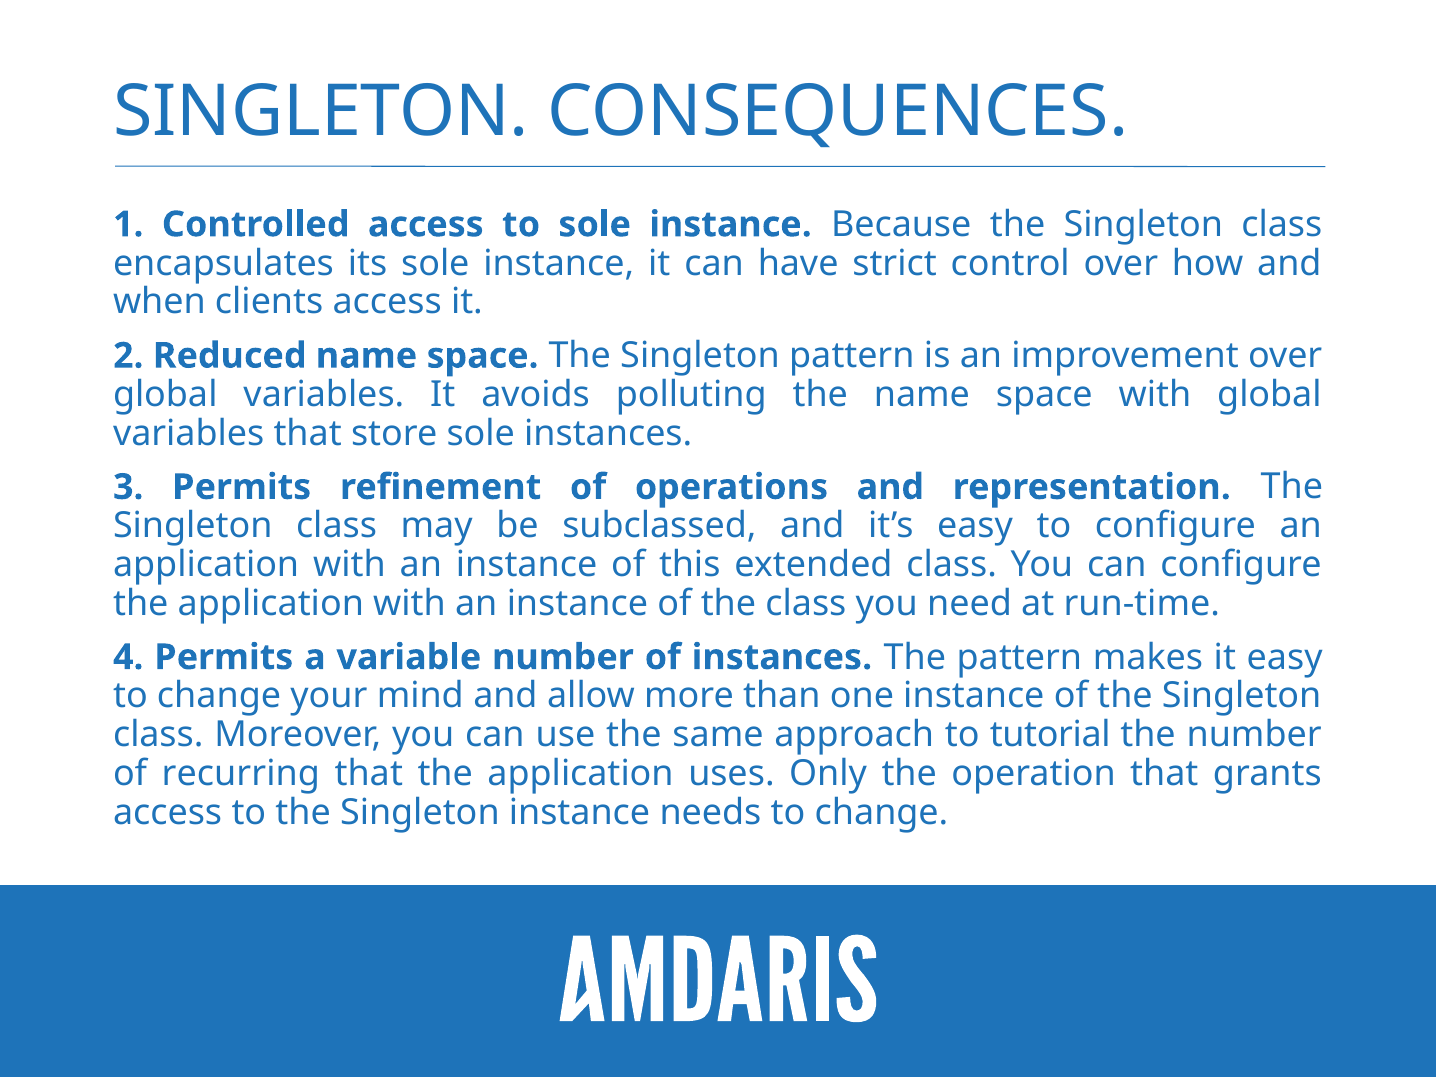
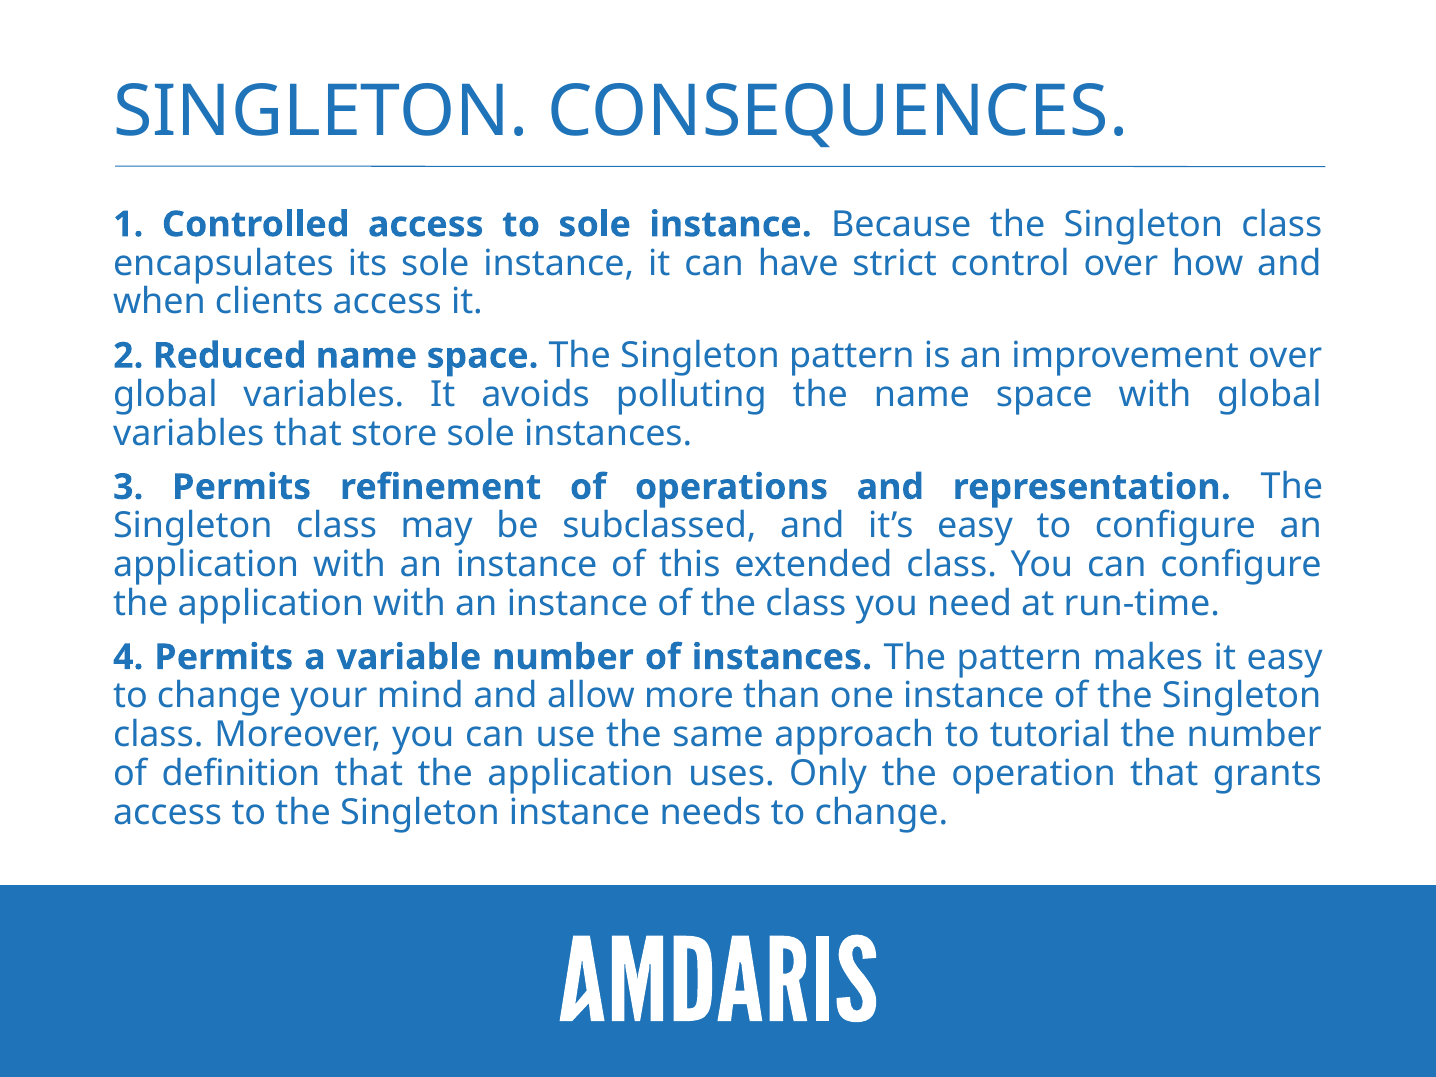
recurring: recurring -> definition (241, 774)
